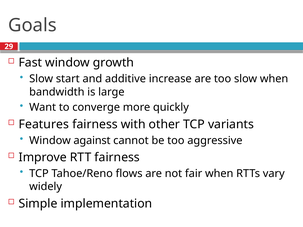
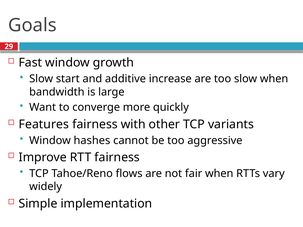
against: against -> hashes (92, 141)
